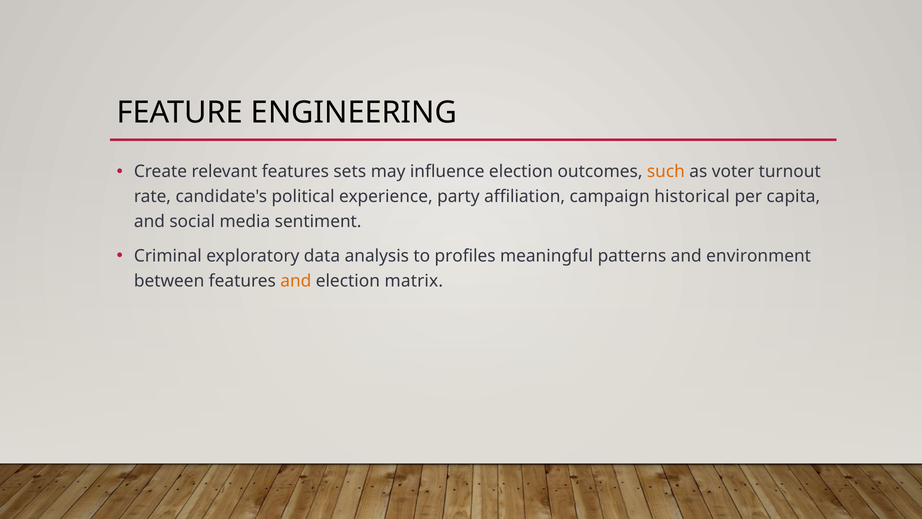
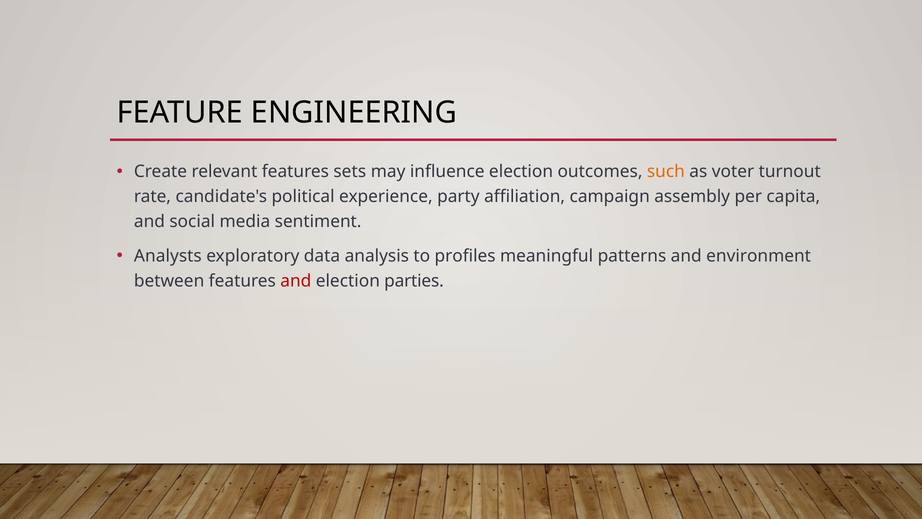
historical: historical -> assembly (692, 196)
Criminal: Criminal -> Analysts (168, 256)
and colour: orange -> red (296, 281)
matrix: matrix -> parties (414, 281)
